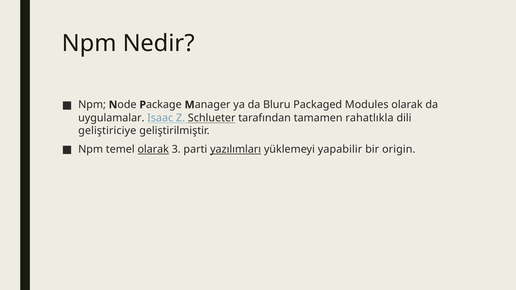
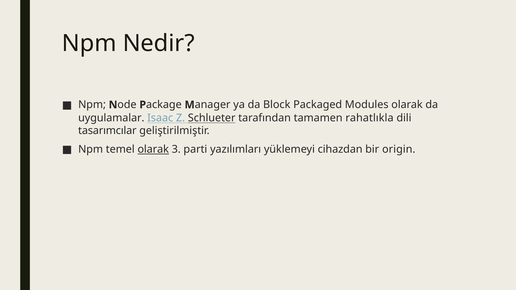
Bluru: Bluru -> Block (277, 105)
geliştiriciye: geliştiriciye -> tasarımcılar (107, 131)
yazılımları underline: present -> none (236, 149)
yapabilir: yapabilir -> cihazdan (340, 149)
